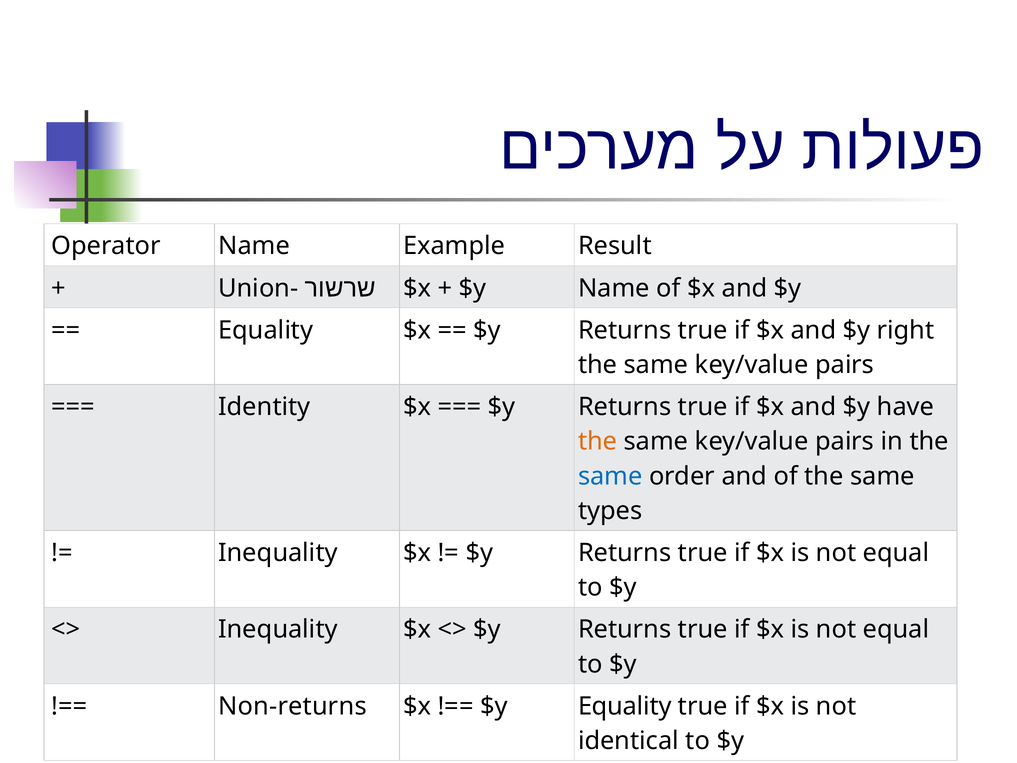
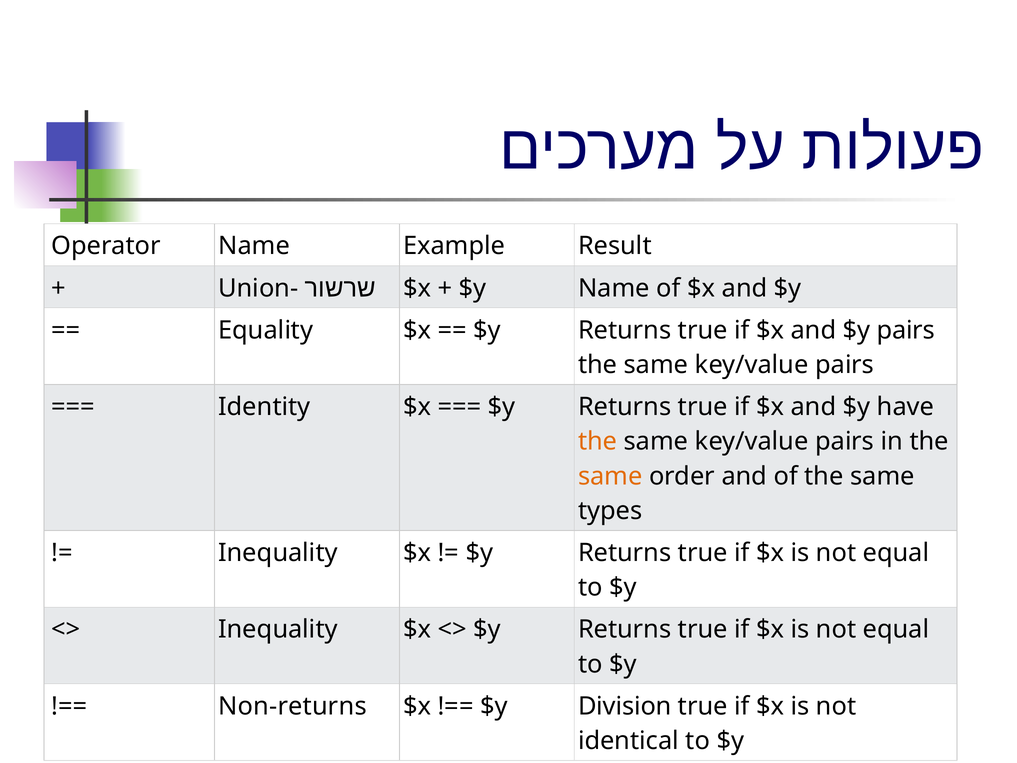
$y right: right -> pairs (906, 330)
same colour: blue -> orange (610, 476)
$y Equality: Equality -> Division (625, 706)
